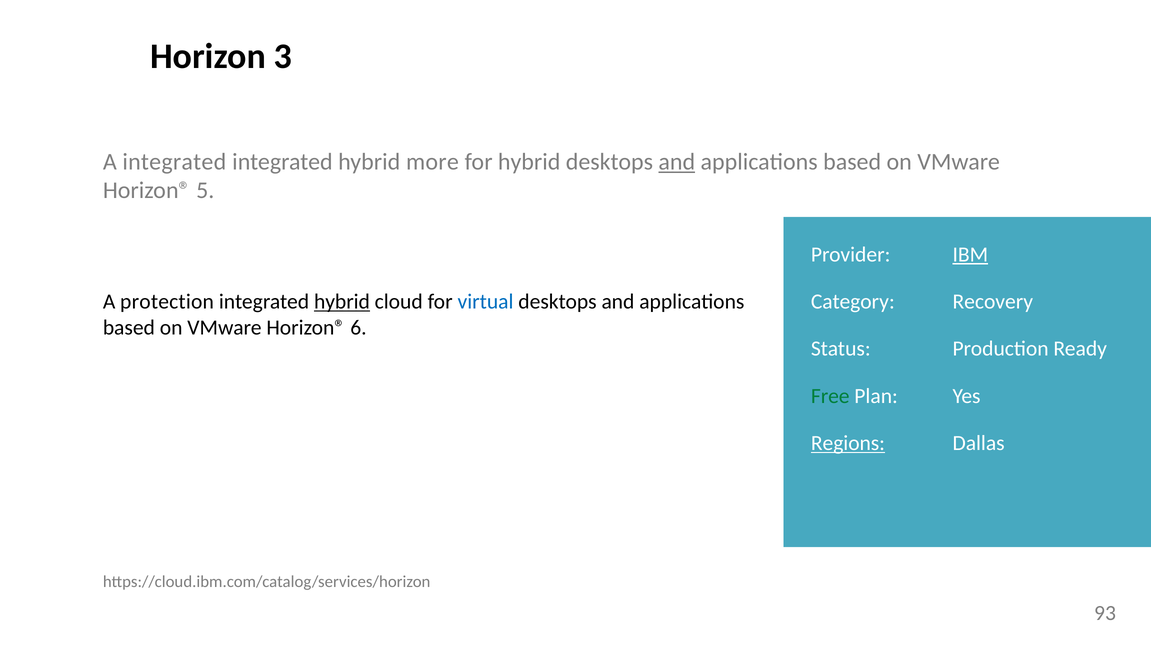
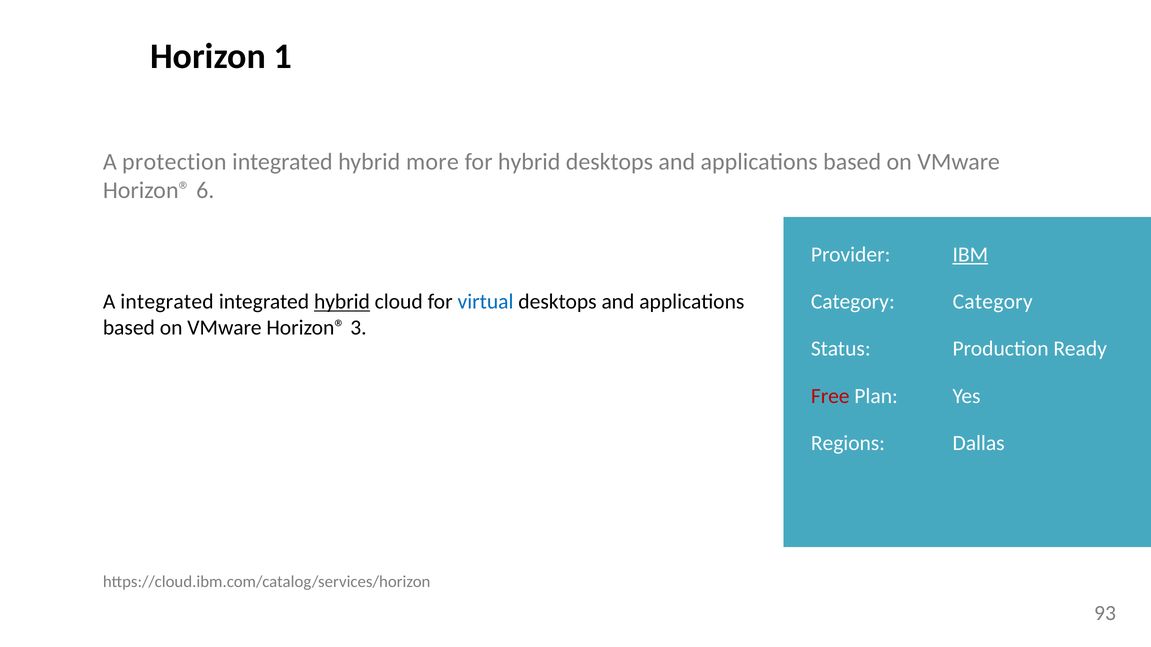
3: 3 -> 1 (283, 57)
A integrated: integrated -> protection (174, 162)
and underline: present -> none (677, 162)
5: 5 -> 6 (205, 191)
A protection: protection -> integrated (167, 302)
Category Recovery: Recovery -> Category (993, 302)
6: 6 -> 3 (358, 328)
Free colour: green -> red (830, 396)
Regions underline: present -> none (848, 443)
